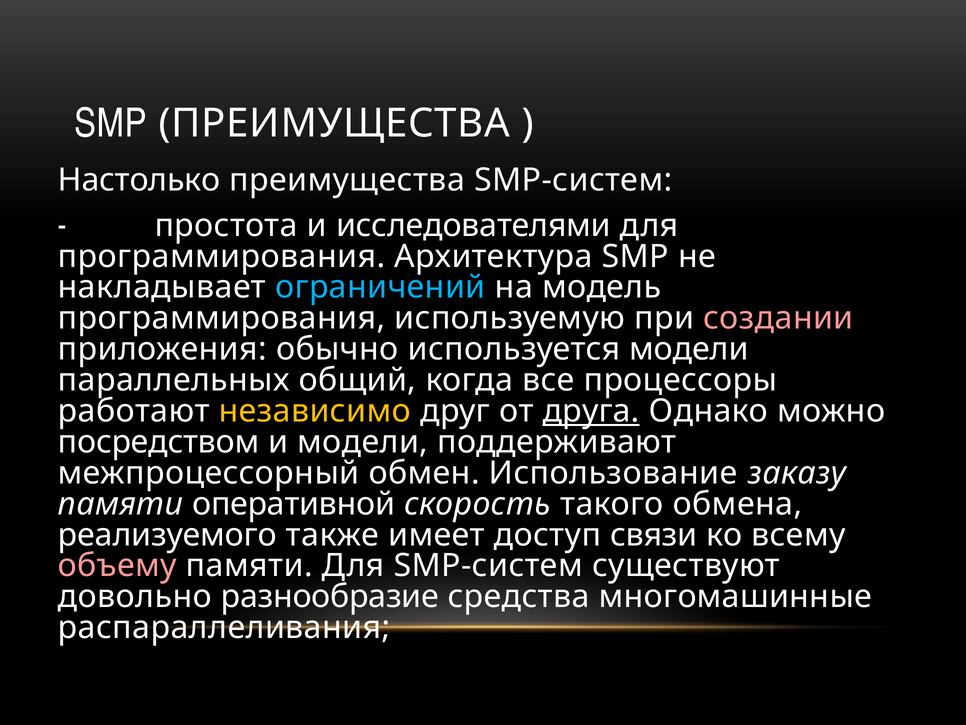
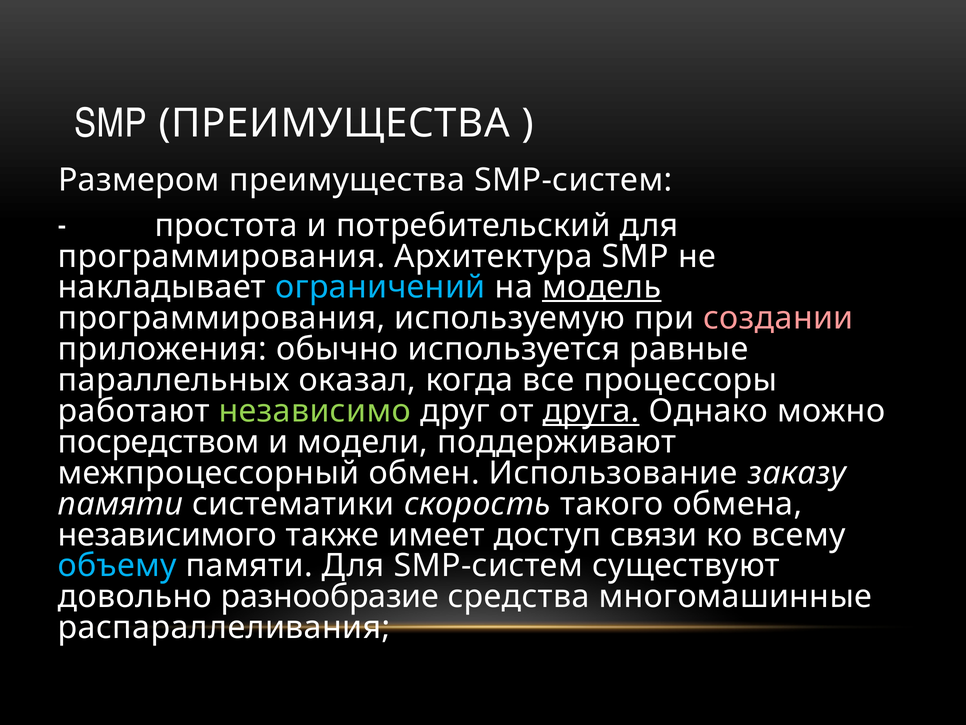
Настолько: Настолько -> Размером (139, 180)
исследователями: исследователями -> потребительский (473, 225)
модель underline: none -> present (602, 287)
используется модели: модели -> равные (689, 349)
общий: общий -> оказал (358, 380)
независимо colour: yellow -> light green (315, 411)
оперативной: оперативной -> систематики (293, 504)
реализуемого: реализуемого -> независимого (167, 535)
объему colour: pink -> light blue (117, 565)
